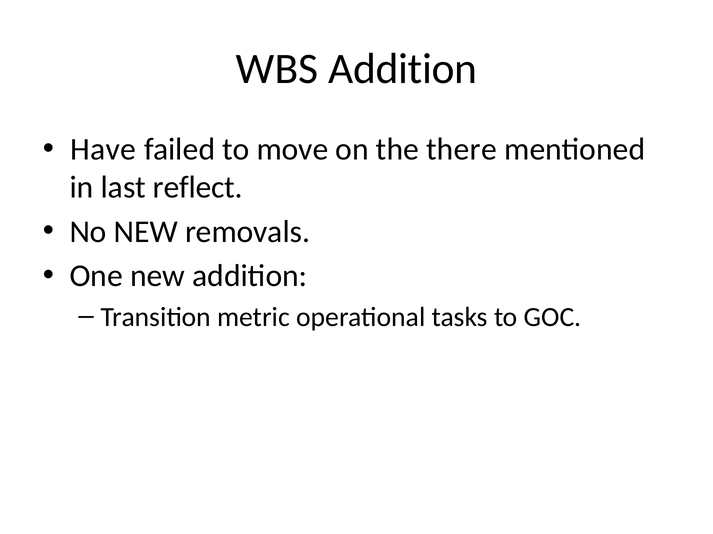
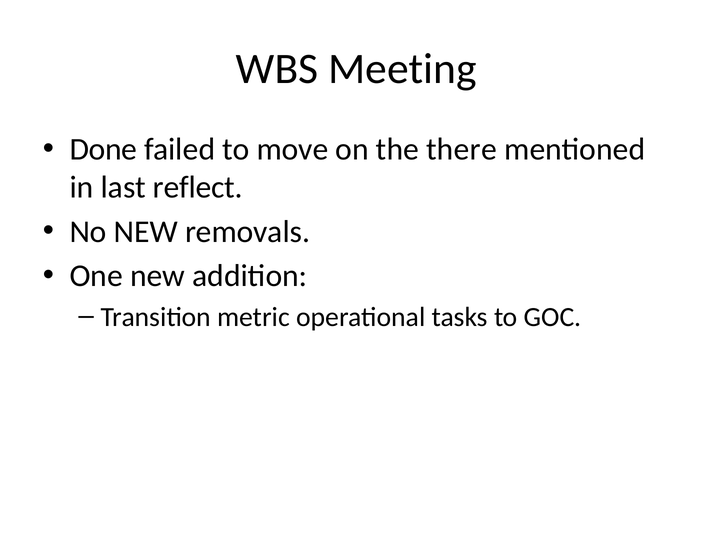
WBS Addition: Addition -> Meeting (403, 69)
Have: Have -> Done (103, 150)
